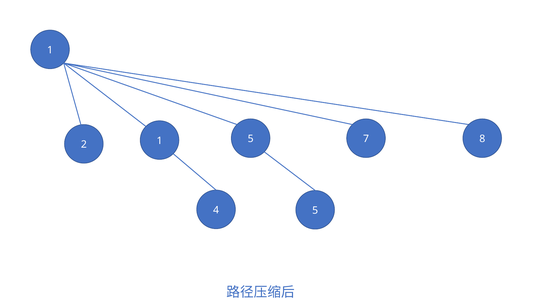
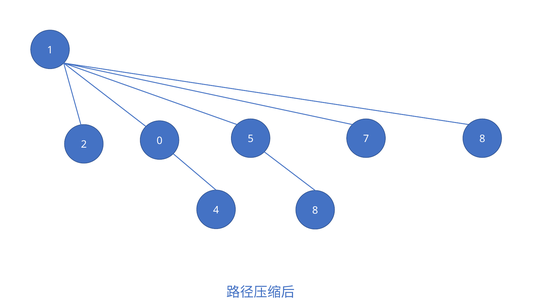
2 1: 1 -> 0 (160, 141)
4 5: 5 -> 8 (315, 211)
